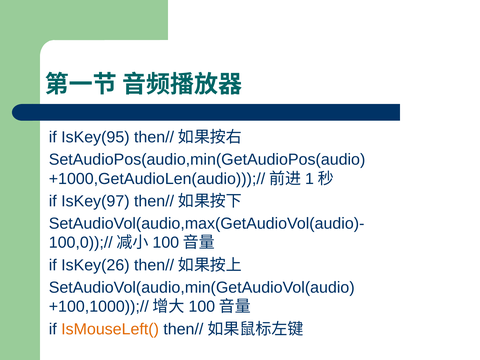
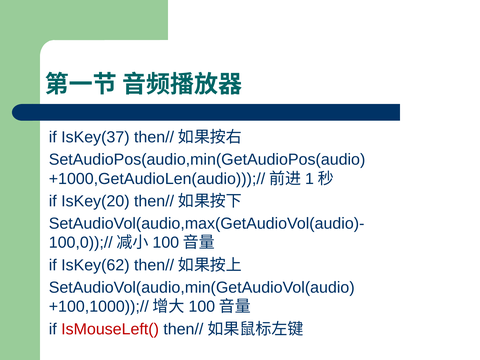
IsKey(95: IsKey(95 -> IsKey(37 (95, 137)
IsKey(97: IsKey(97 -> IsKey(20 (95, 201)
IsKey(26: IsKey(26 -> IsKey(62 (95, 265)
IsMouseLeft( colour: orange -> red (110, 329)
